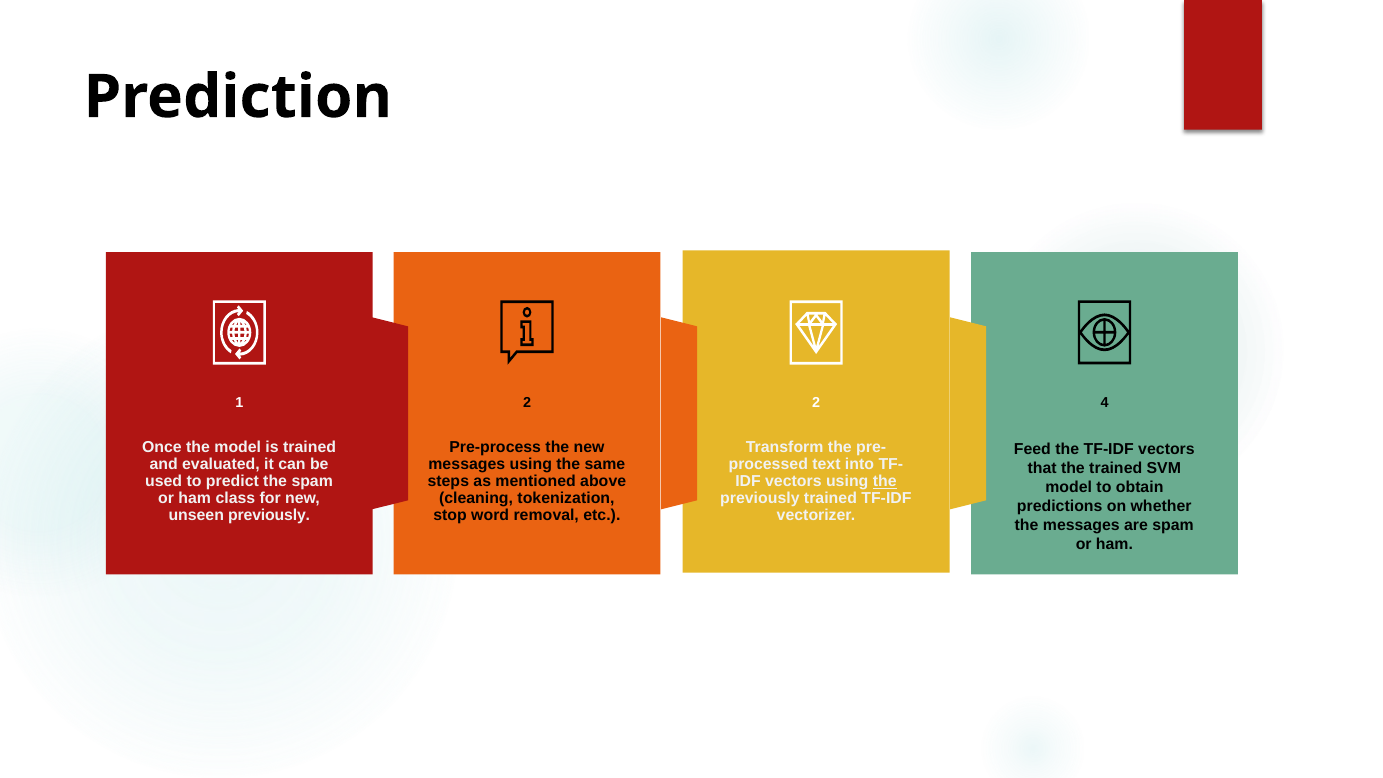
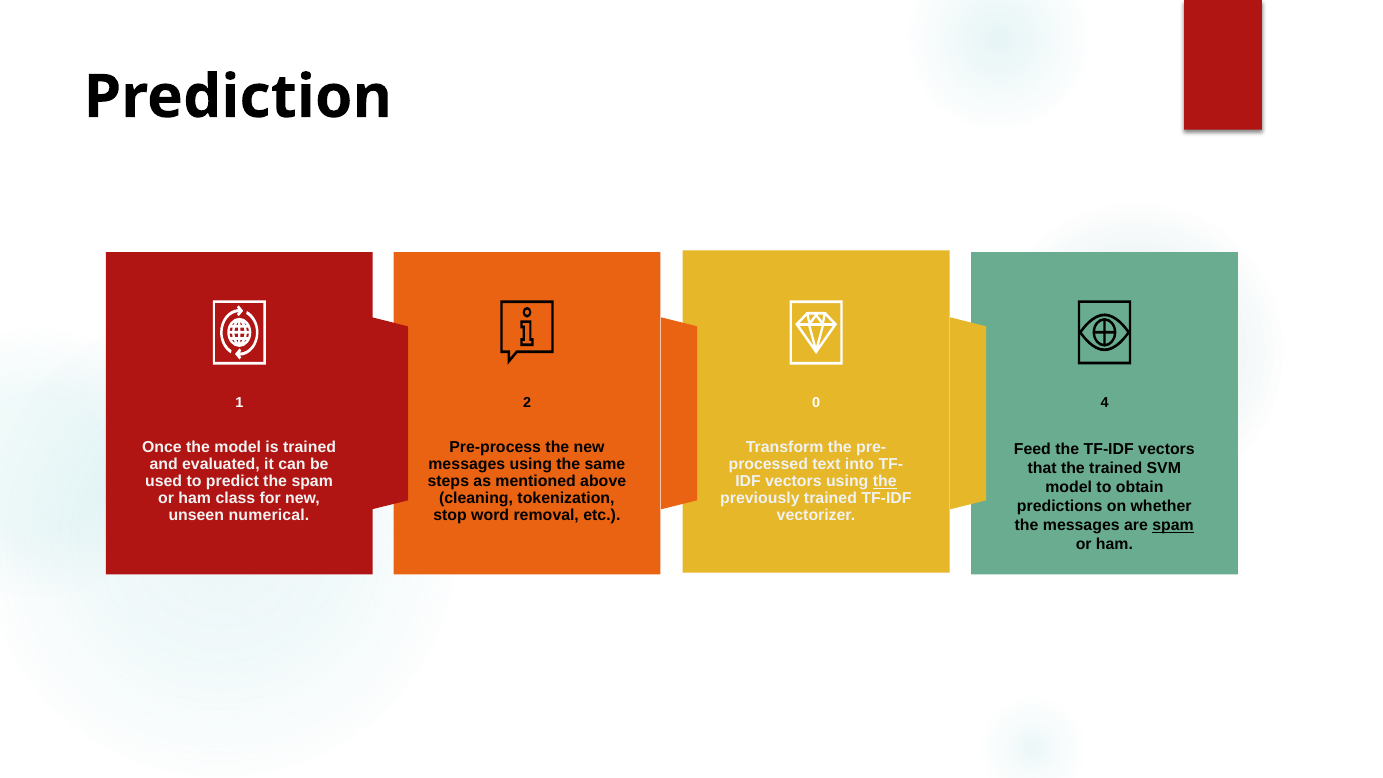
2 2: 2 -> 0 (816, 402)
unseen previously: previously -> numerical (269, 516)
spam underline: none -> present (1173, 525)
